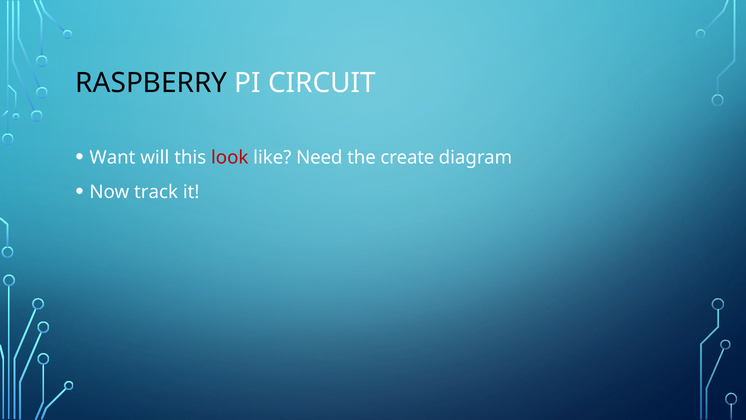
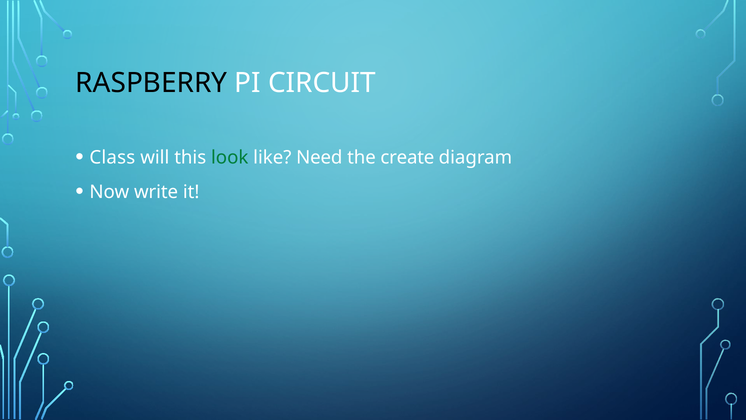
Want: Want -> Class (112, 157)
look colour: red -> green (230, 157)
track: track -> write (156, 192)
